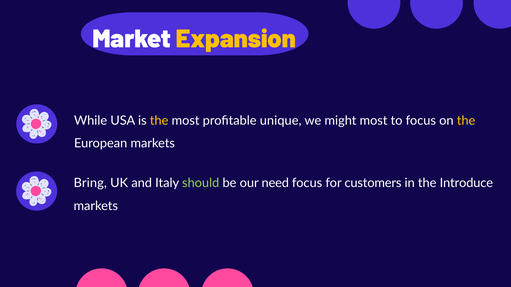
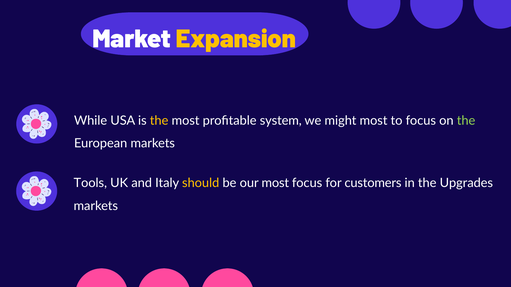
unique: unique -> system (281, 121)
the colour: yellow -> light green (466, 121)
Bring: Bring -> Tools (90, 183)
should colour: light green -> yellow (201, 183)
our need: need -> most (275, 183)
Introduce: Introduce -> Upgrades (466, 183)
